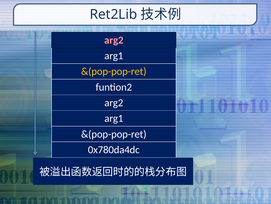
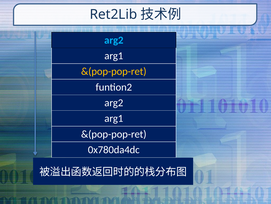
arg2 colour: pink -> light blue (114, 40)
